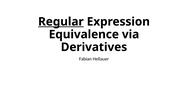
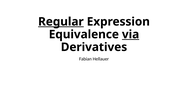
via underline: none -> present (131, 34)
